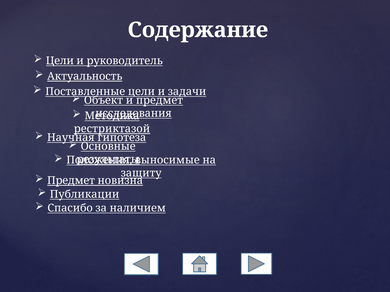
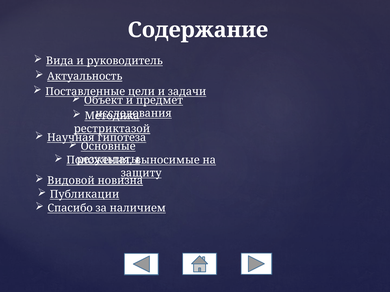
Цели: Цели -> Вида (60, 61)
Предмет: Предмет -> Видовой (71, 181)
